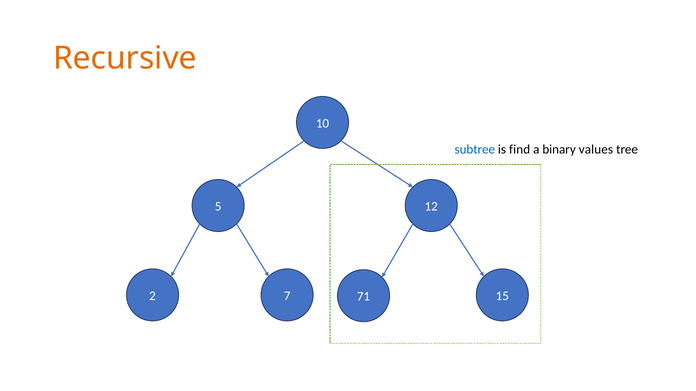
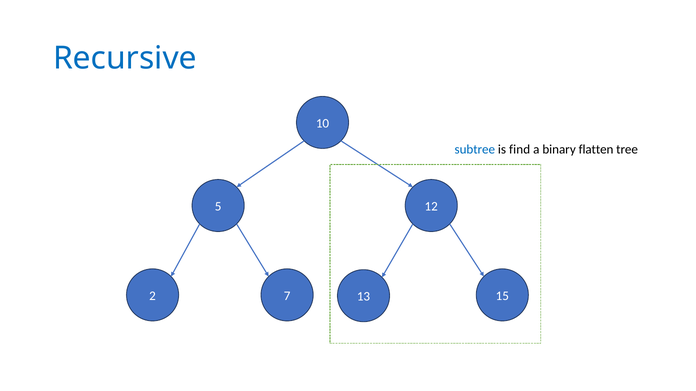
Recursive colour: orange -> blue (125, 58)
values: values -> flatten (596, 149)
71: 71 -> 13 (363, 297)
